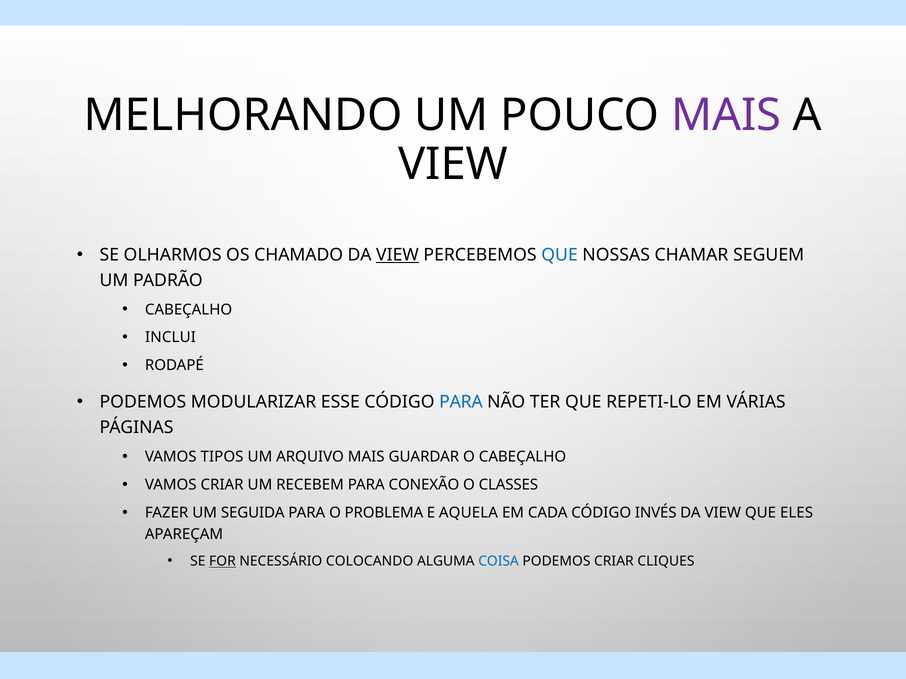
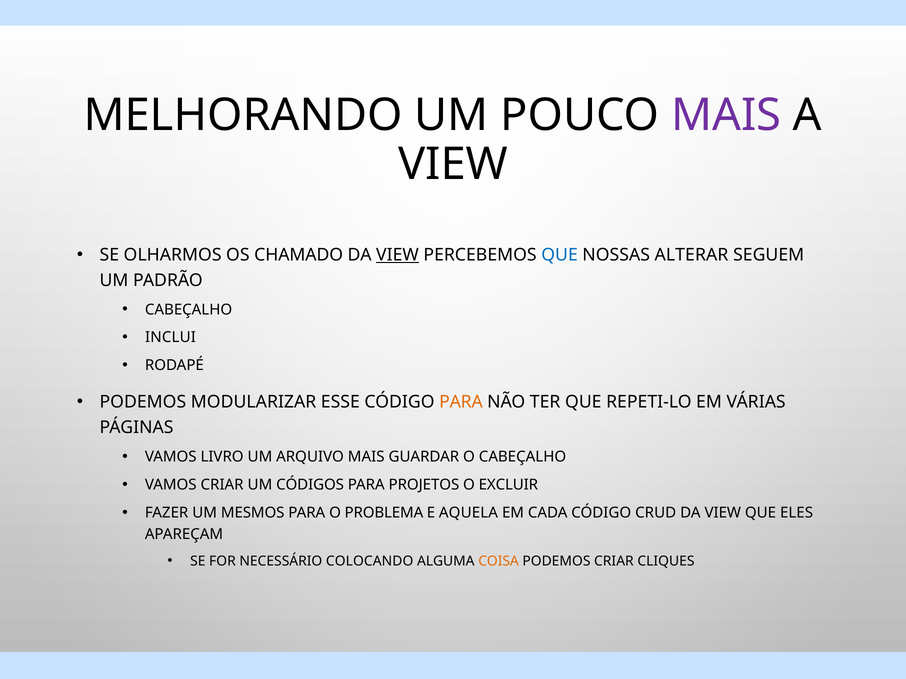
CHAMAR: CHAMAR -> ALTERAR (691, 255)
PARA colour: blue -> orange (461, 402)
TIPOS: TIPOS -> LIVRO (222, 457)
RECEBEM: RECEBEM -> CÓDIGOS (310, 485)
CONEXÃO: CONEXÃO -> PROJETOS (424, 485)
CLASSES: CLASSES -> EXCLUIR (508, 485)
SEGUIDA: SEGUIDA -> MESMOS (253, 513)
INVÉS: INVÉS -> CRUD (656, 513)
FOR underline: present -> none (222, 562)
COISA colour: blue -> orange (499, 562)
